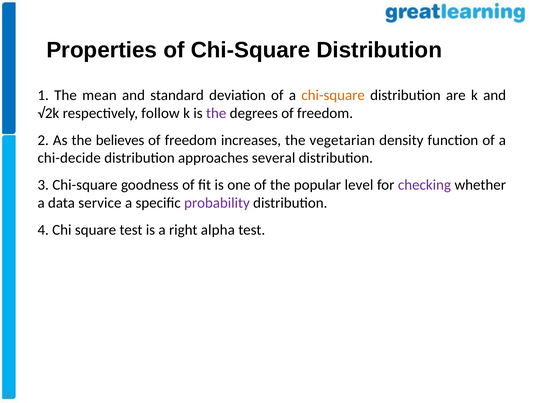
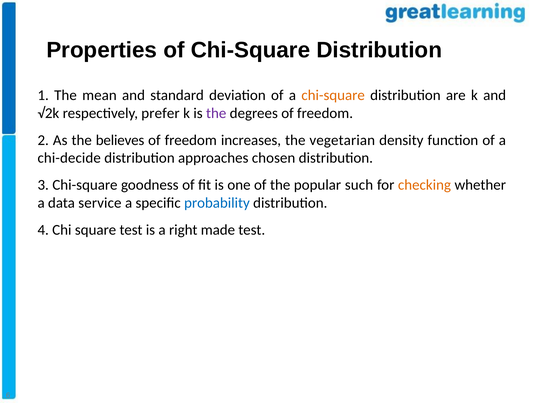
follow: follow -> prefer (160, 113)
several: several -> chosen (274, 158)
level: level -> such (359, 185)
checking colour: purple -> orange (424, 185)
probability colour: purple -> blue (217, 203)
alpha: alpha -> made (218, 230)
